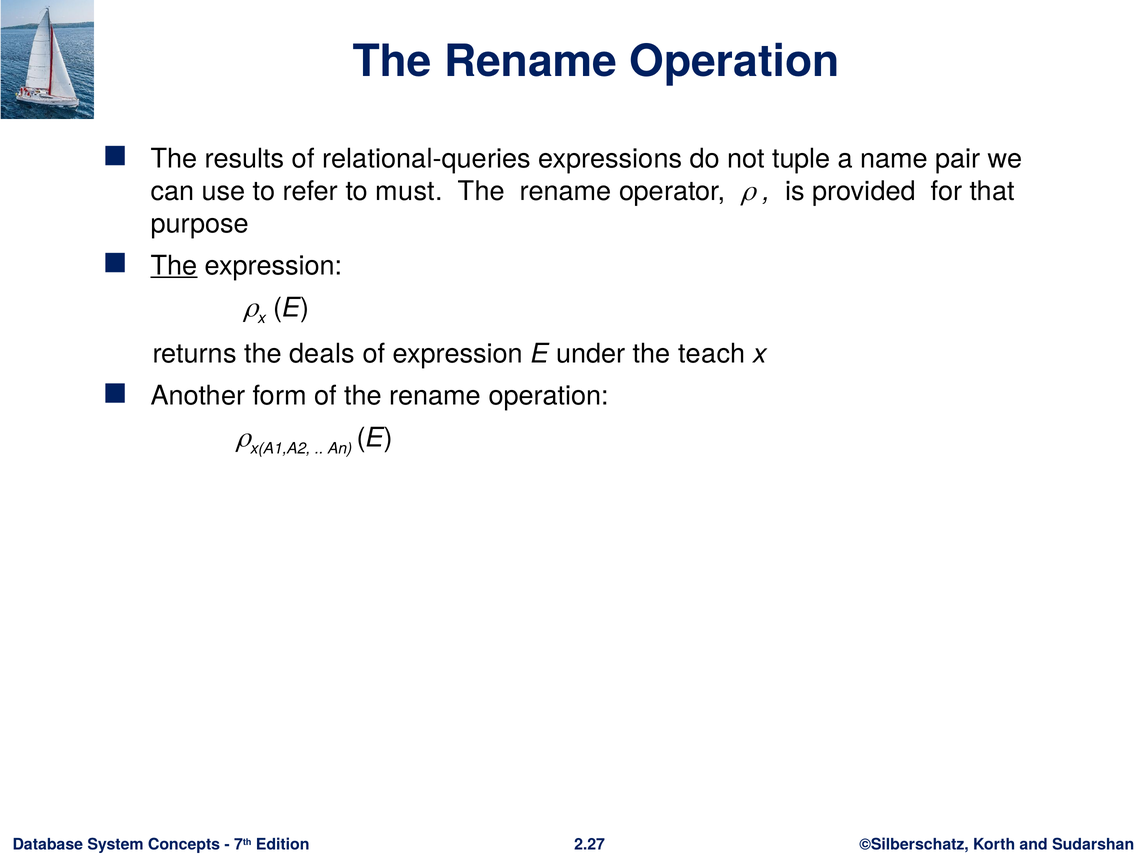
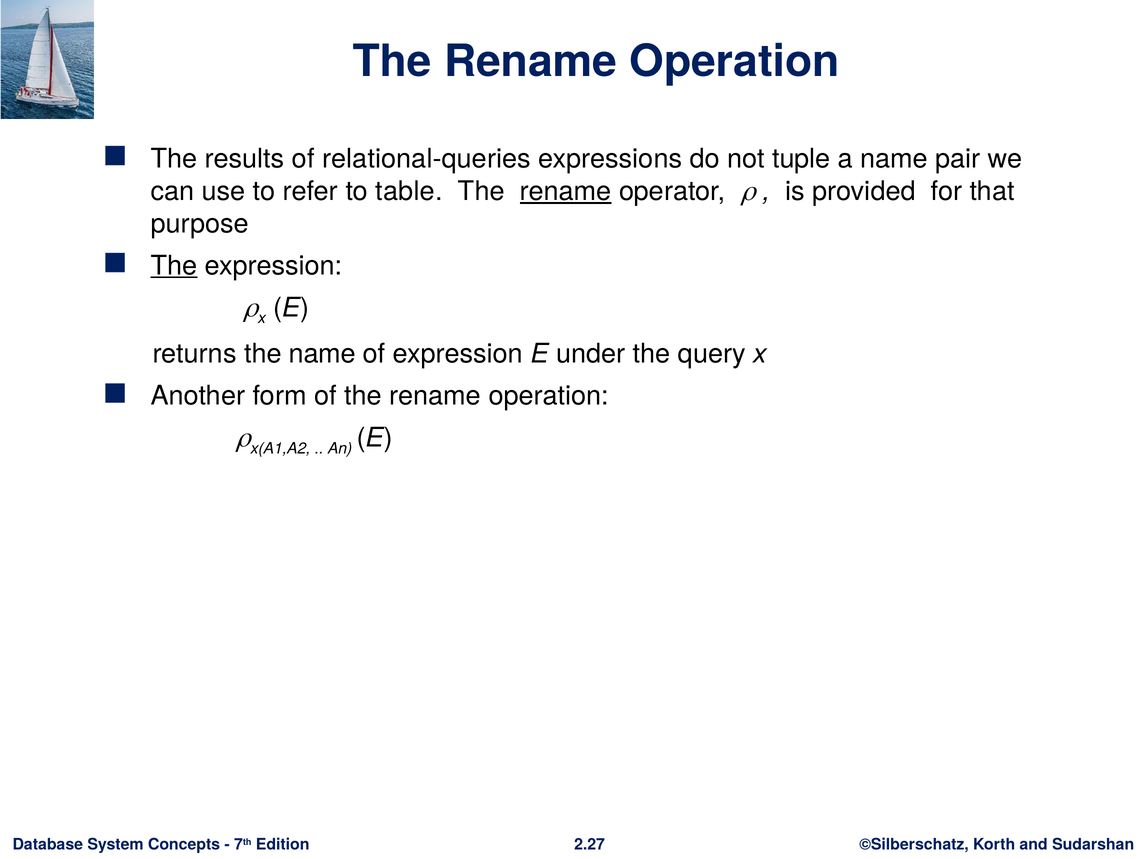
must: must -> table (409, 191)
rename underline: none -> present (566, 191)
the deals: deals -> name (322, 354)
teach: teach -> query (712, 354)
